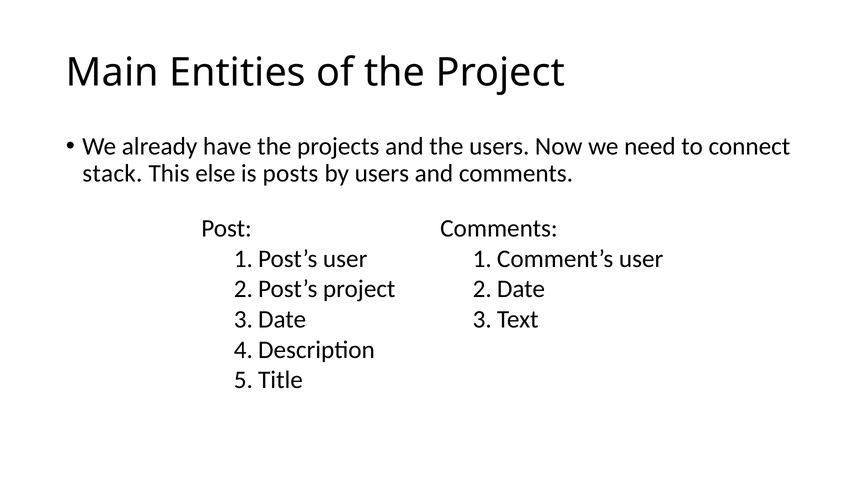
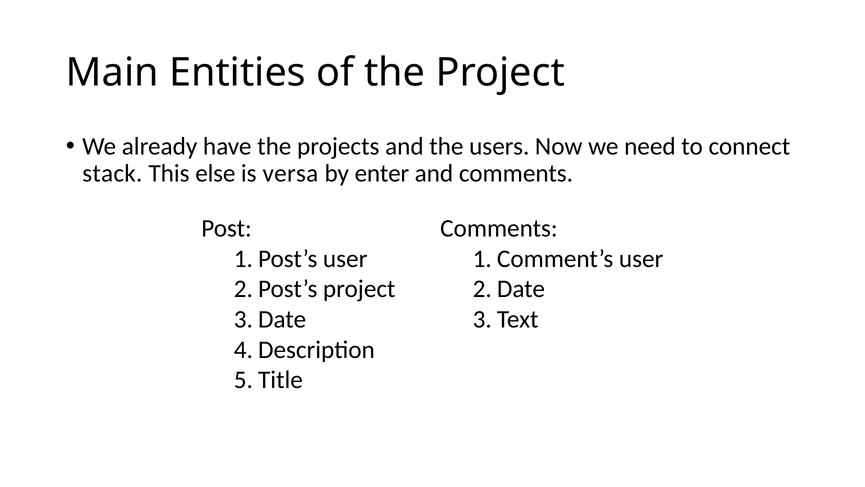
posts: posts -> versa (290, 173)
by users: users -> enter (382, 173)
